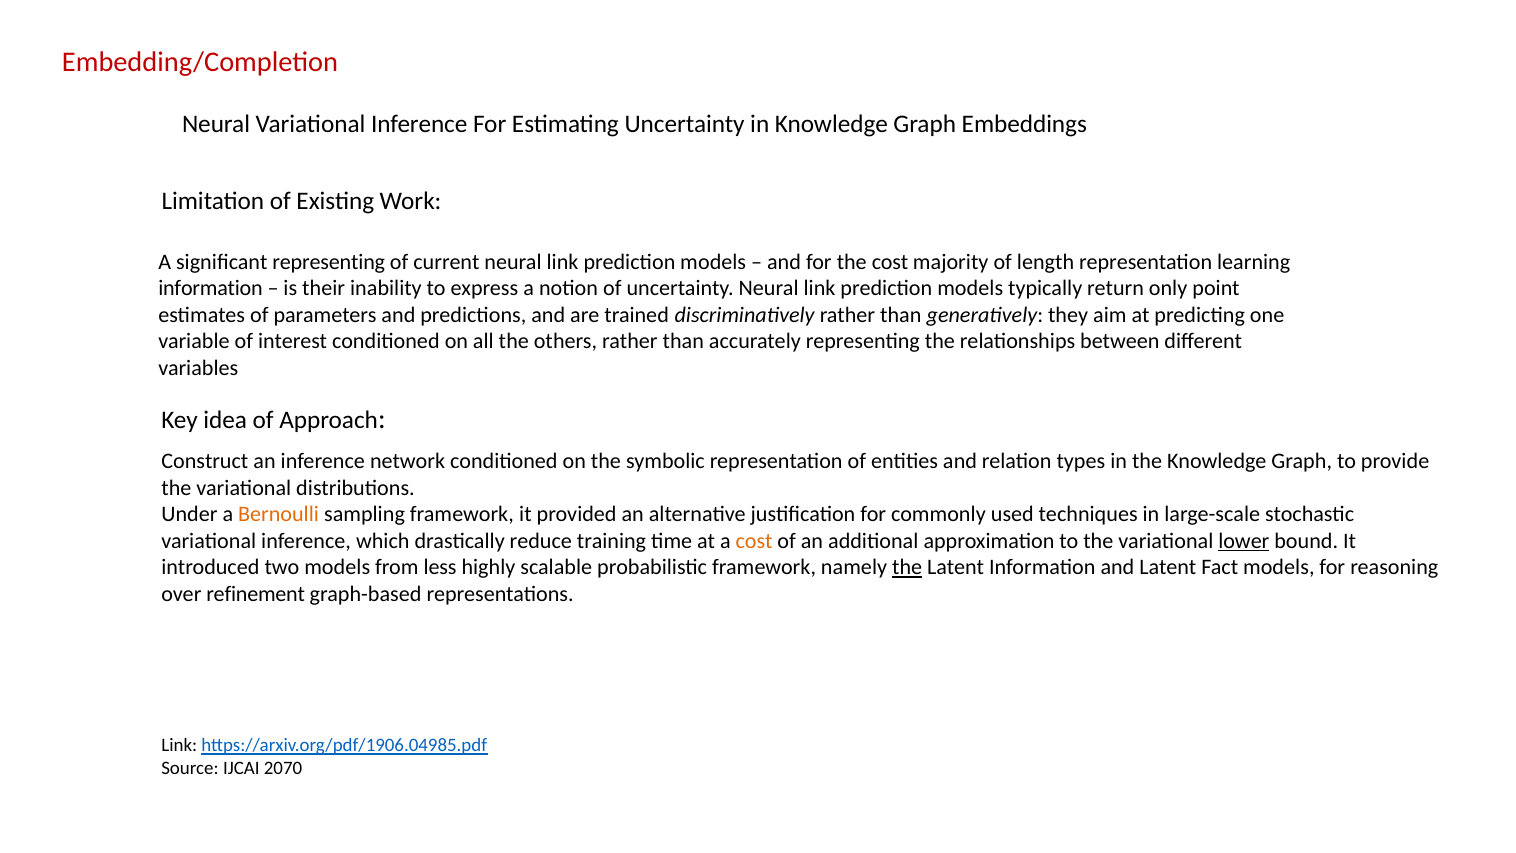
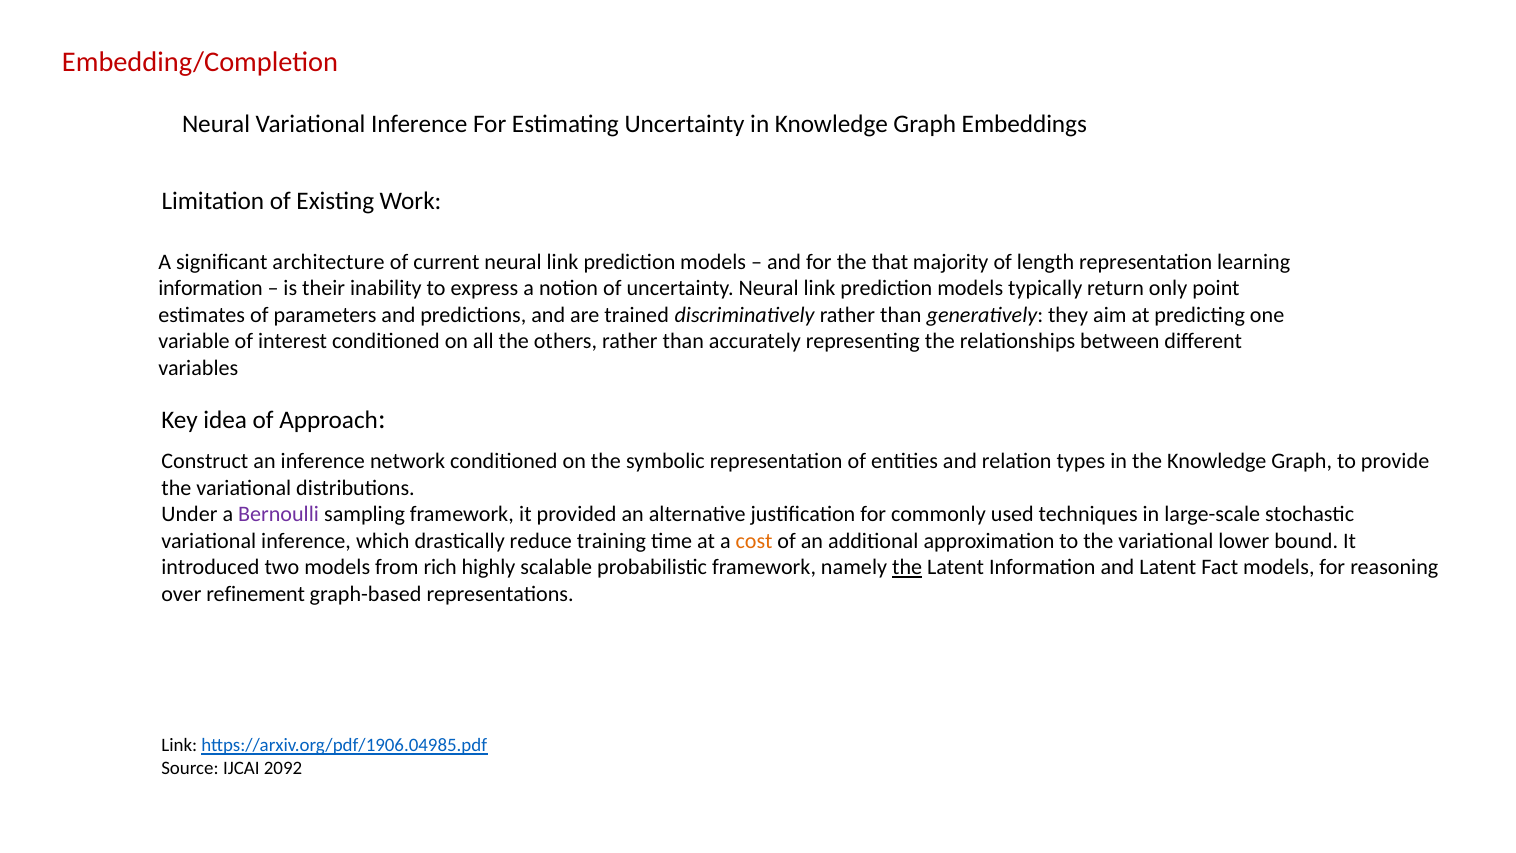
significant representing: representing -> architecture (329, 262)
the cost: cost -> that (890, 262)
Bernoulli colour: orange -> purple (279, 514)
lower underline: present -> none (1244, 541)
less: less -> rich (440, 567)
2070: 2070 -> 2092 (283, 768)
